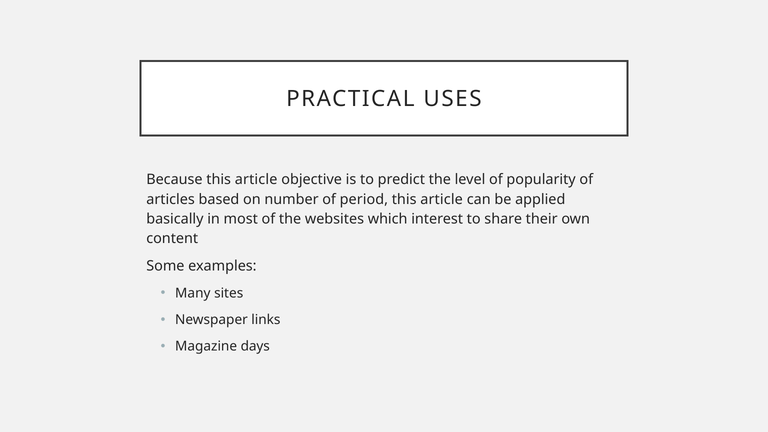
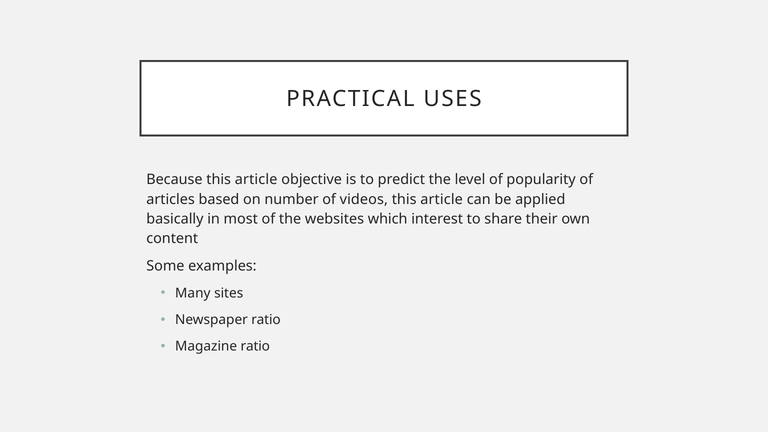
period: period -> videos (364, 199)
Newspaper links: links -> ratio (266, 320)
Magazine days: days -> ratio (255, 346)
